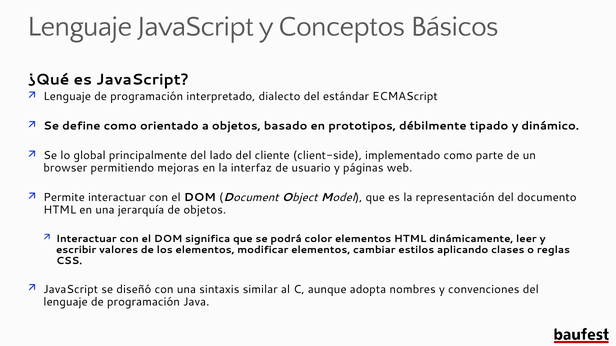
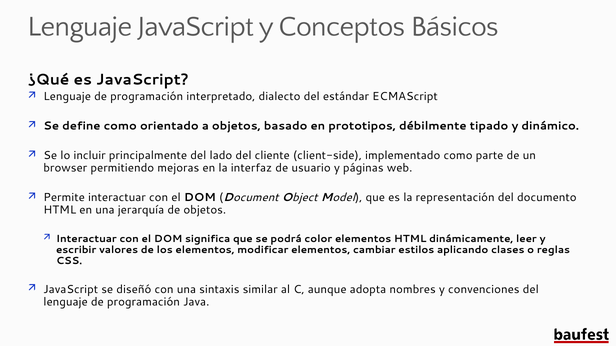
global: global -> incluir (90, 156)
